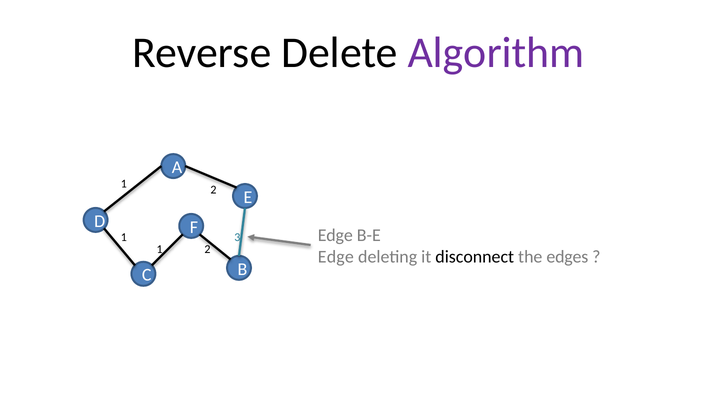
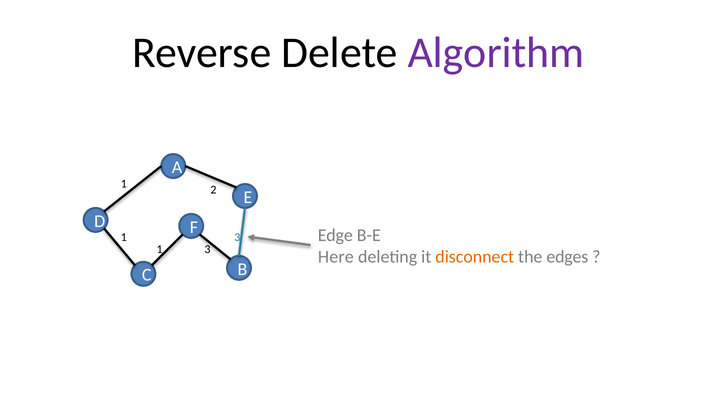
2: 2 -> 3 (207, 249)
Edge: Edge -> Here (336, 257)
disconnect colour: black -> orange (475, 257)
